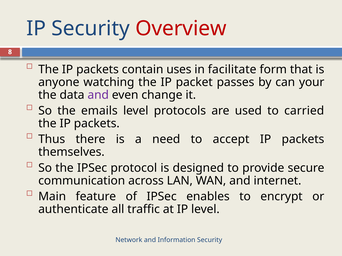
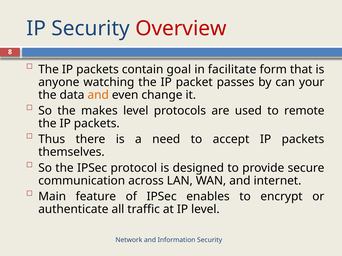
uses: uses -> goal (179, 69)
and colour: purple -> orange (98, 95)
emails: emails -> makes (99, 111)
carried: carried -> remote (304, 111)
